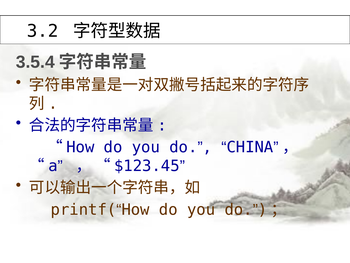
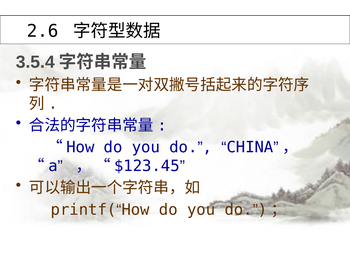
3.2: 3.2 -> 2.6 (43, 31)
